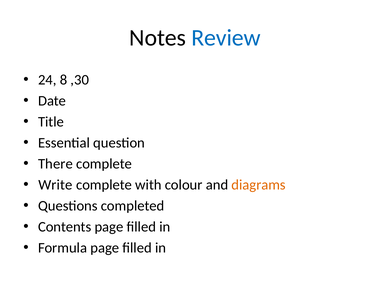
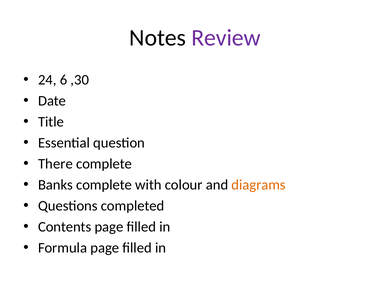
Review colour: blue -> purple (226, 38)
8: 8 -> 6 (63, 80)
Write: Write -> Banks (55, 185)
